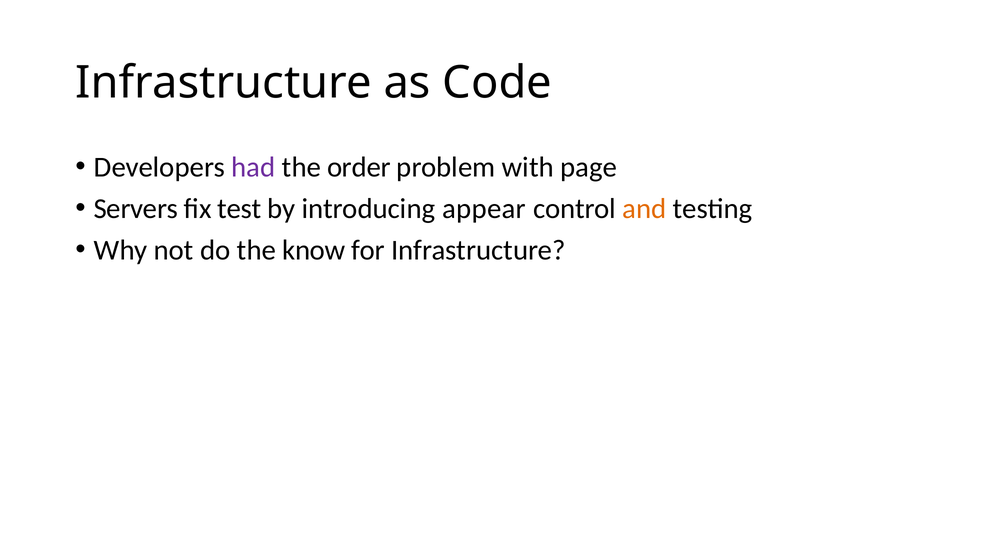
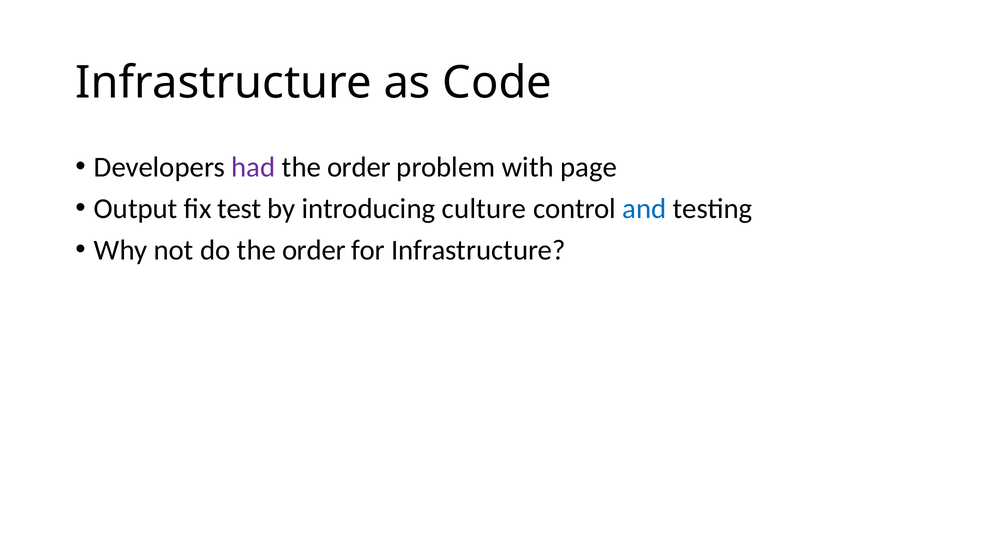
Servers: Servers -> Output (136, 209)
appear: appear -> culture (484, 209)
and colour: orange -> blue (645, 209)
do the know: know -> order (314, 250)
